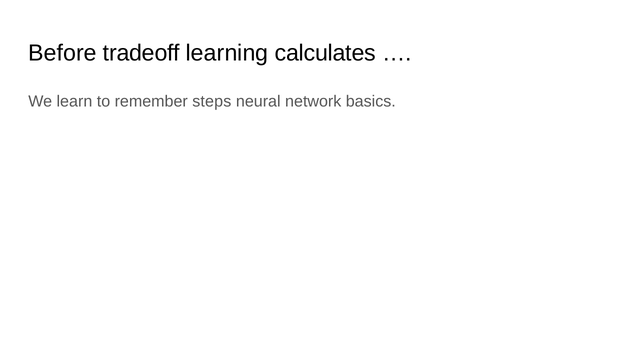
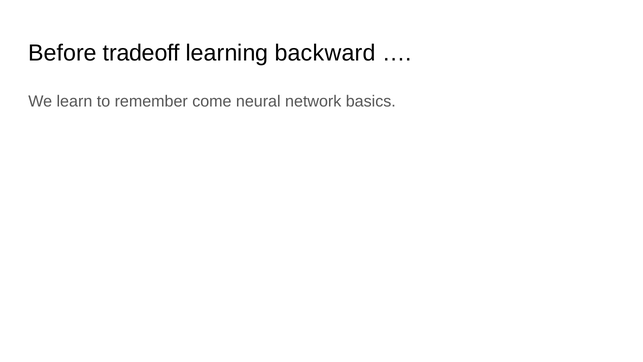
calculates: calculates -> backward (325, 53)
steps: steps -> come (212, 101)
